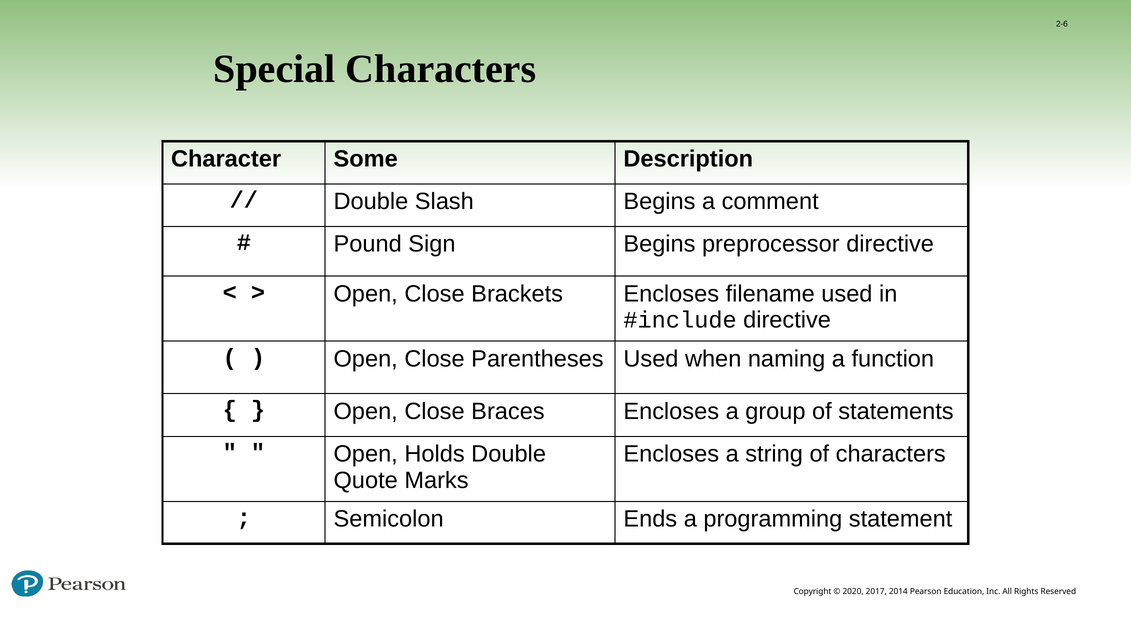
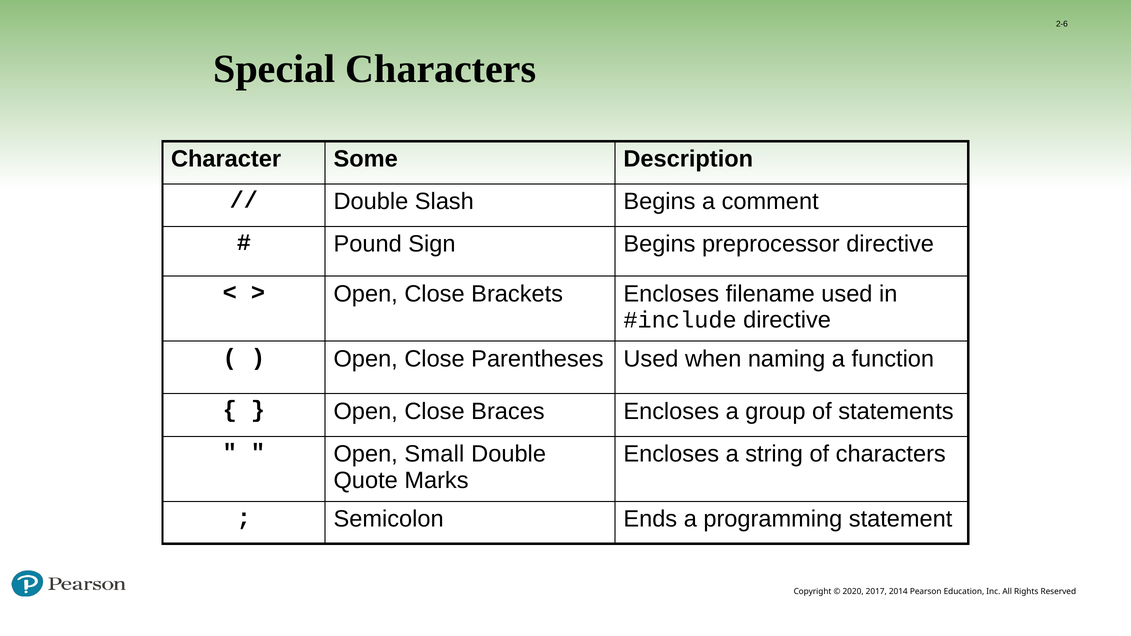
Holds: Holds -> Small (434, 454)
